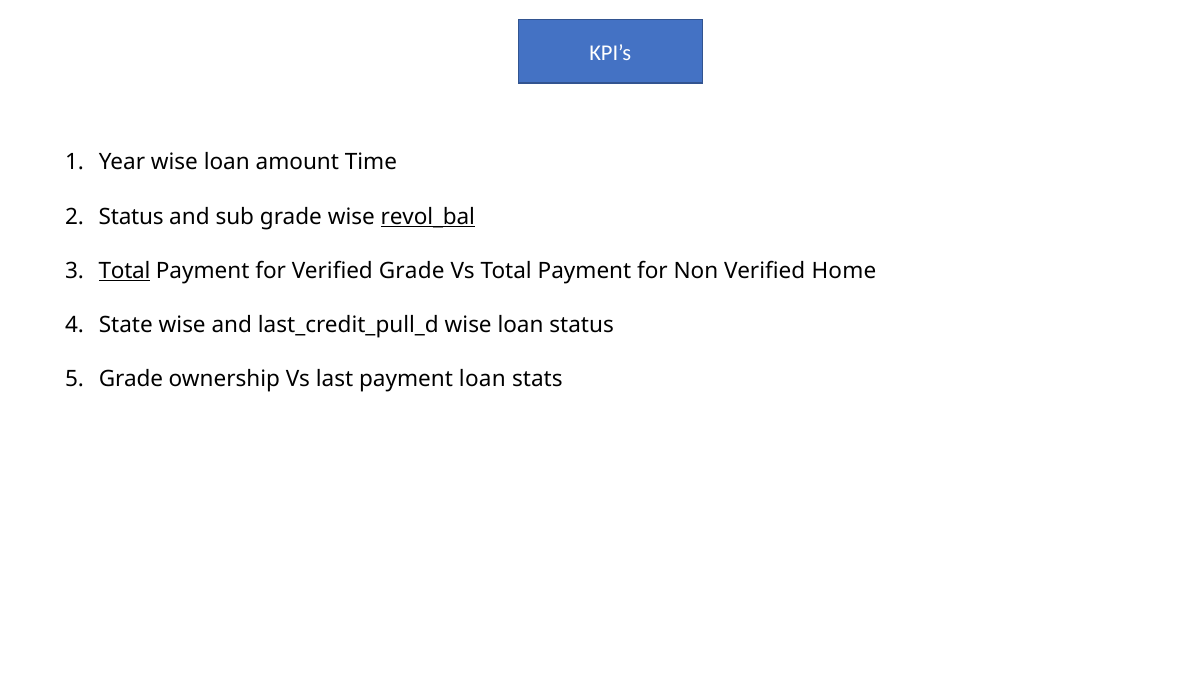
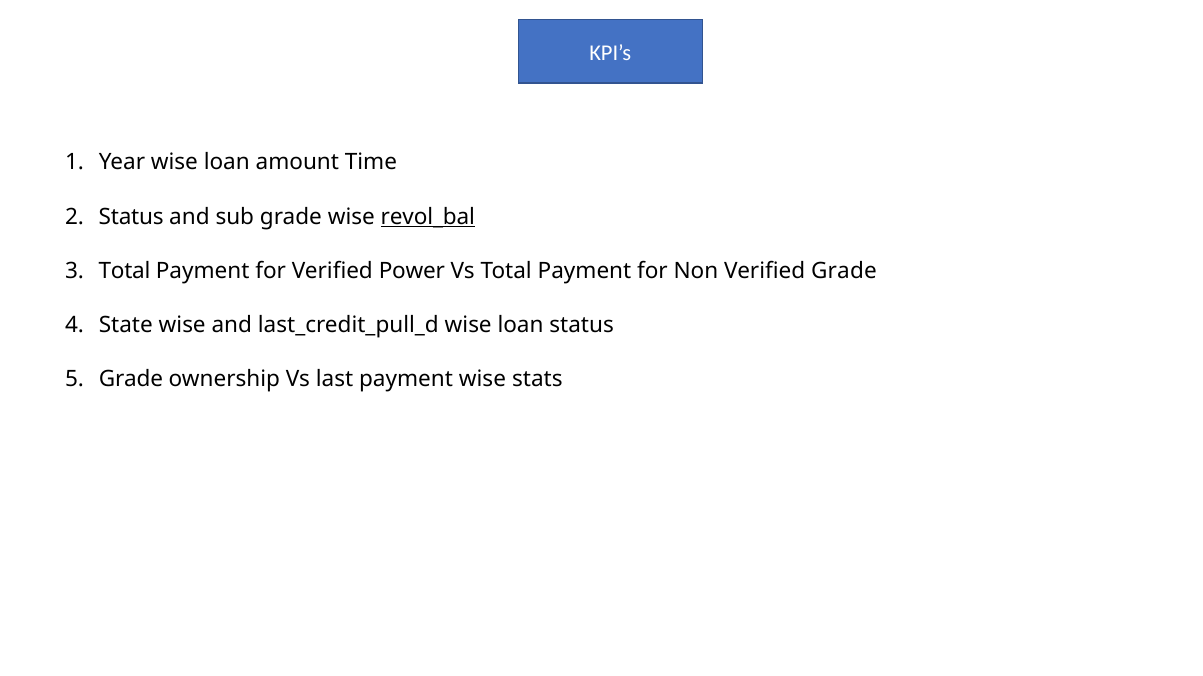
Total underline: present -> none (124, 271)
Verified Grade: Grade -> Power (412, 271)
Verified Home: Home -> Grade (844, 271)
payment loan: loan -> wise (482, 379)
